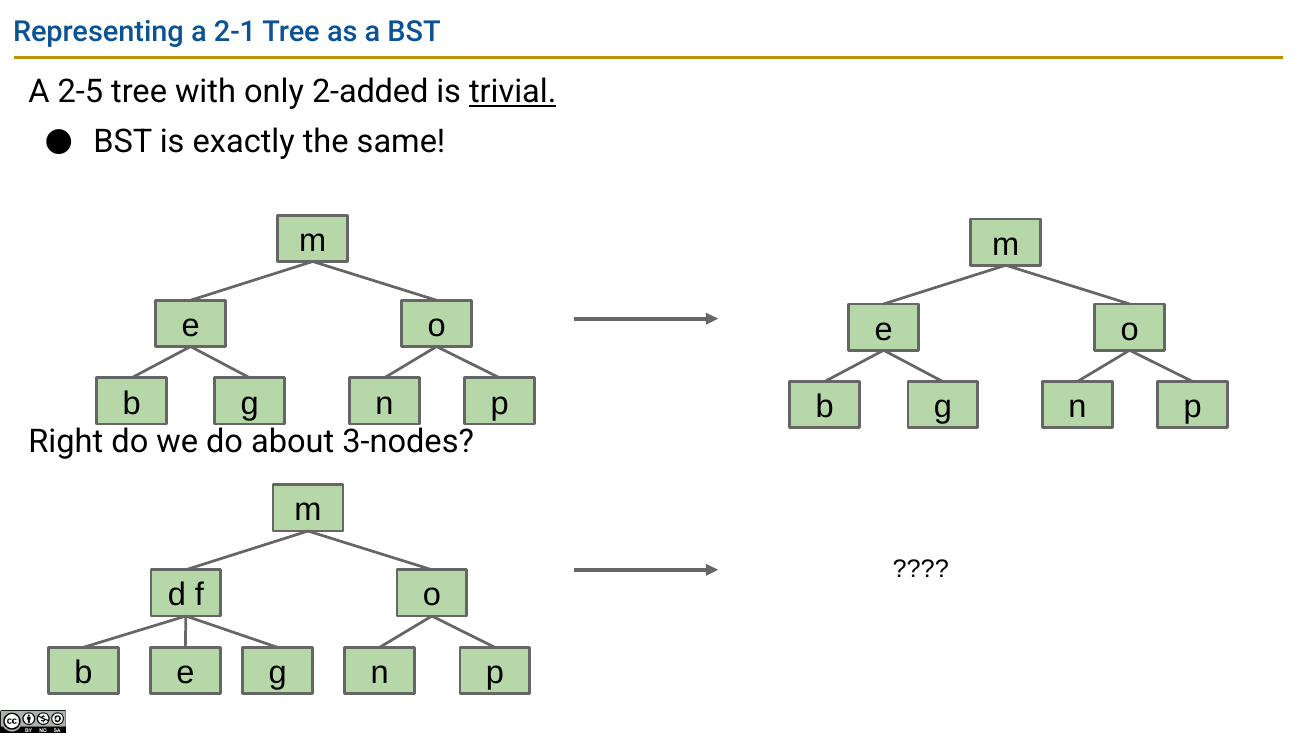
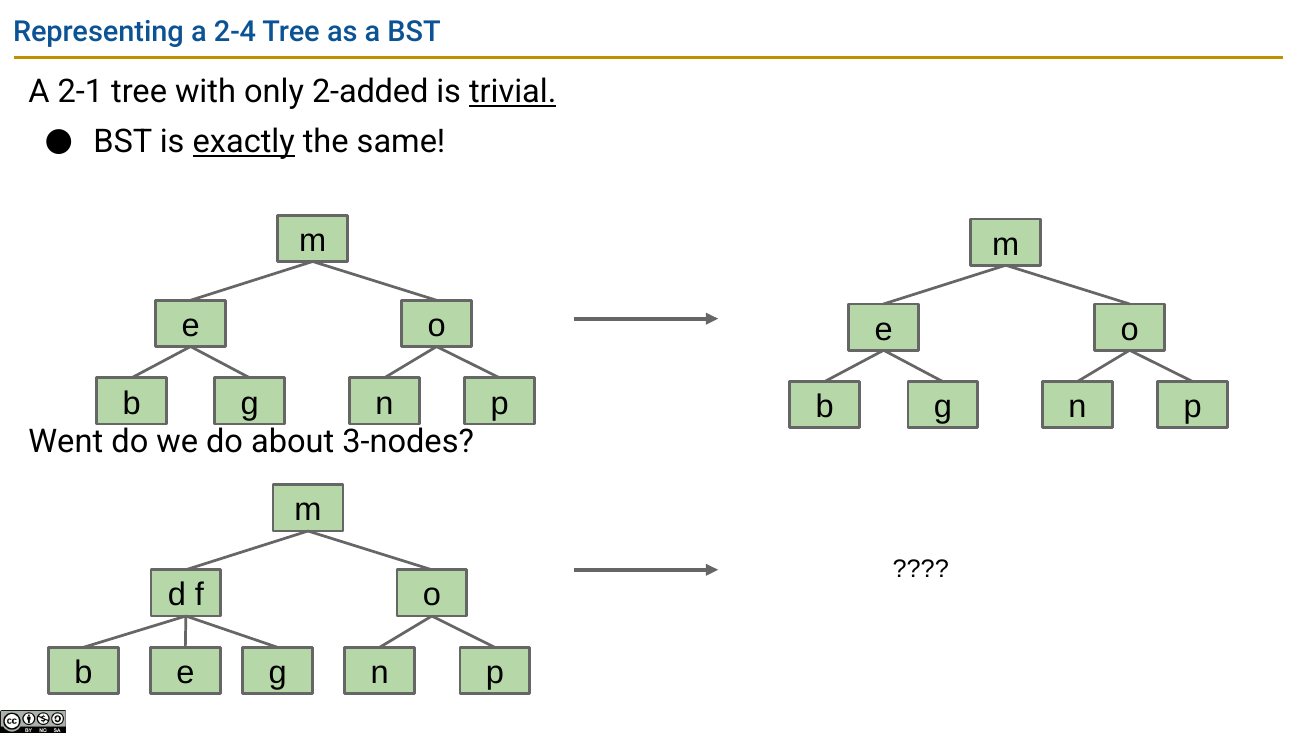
2-1: 2-1 -> 2-4 (235, 32)
2-5: 2-5 -> 2-1 (80, 92)
exactly underline: none -> present (244, 142)
Right: Right -> Went (66, 442)
